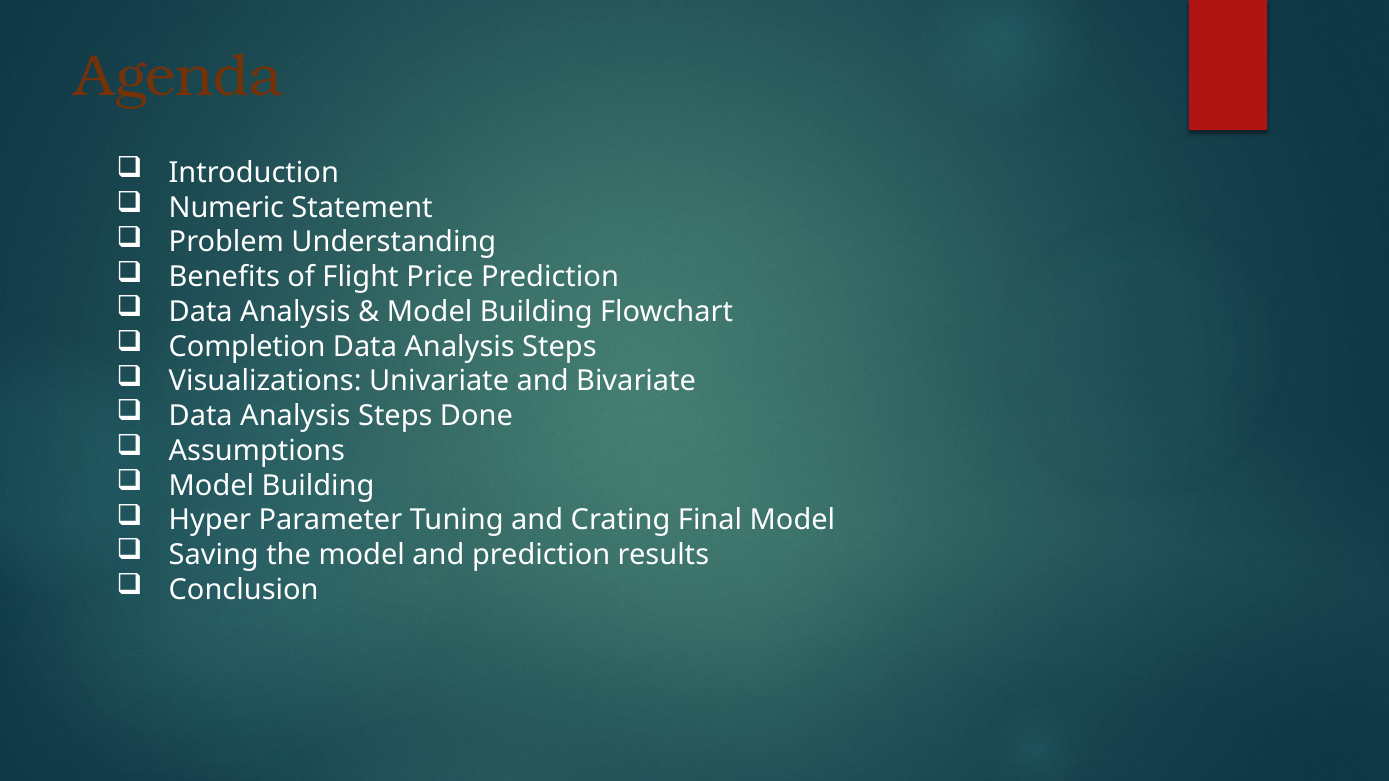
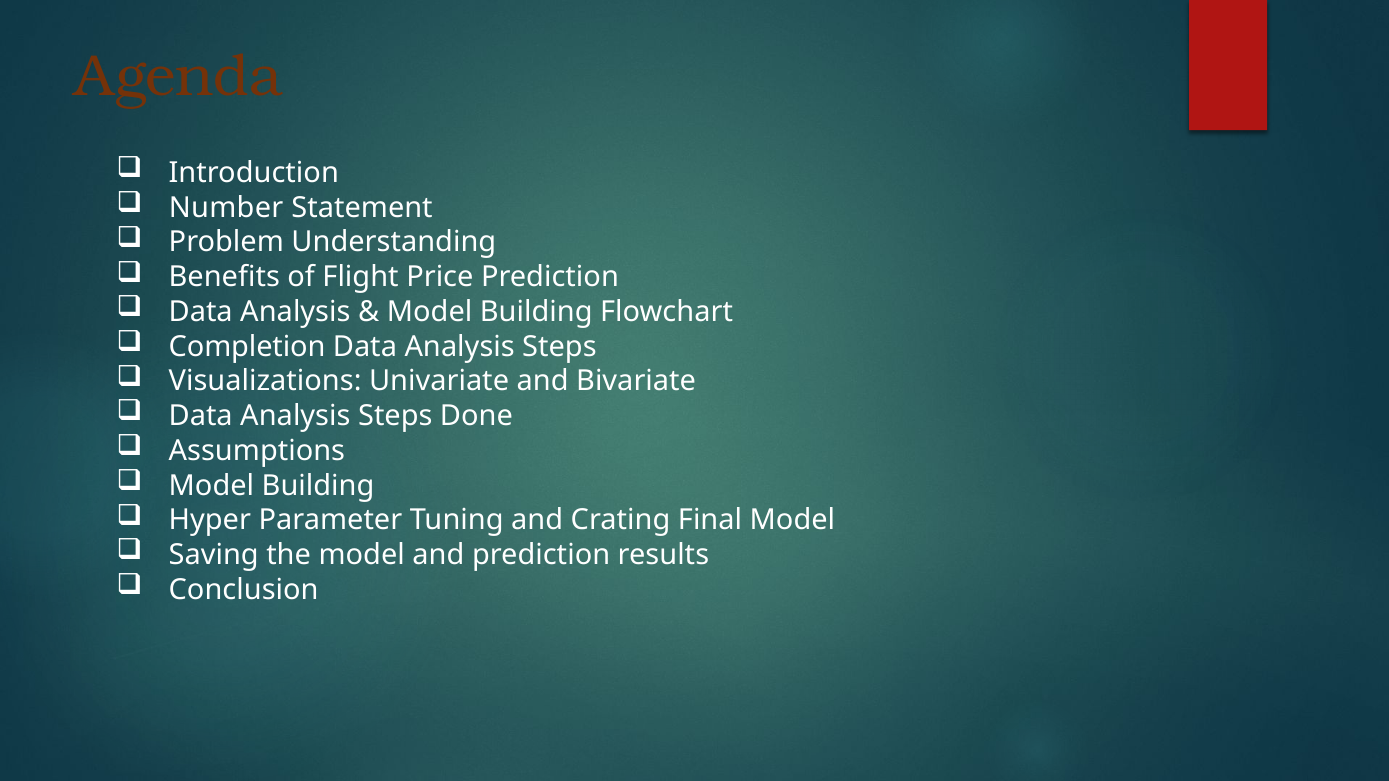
Numeric: Numeric -> Number (226, 208)
